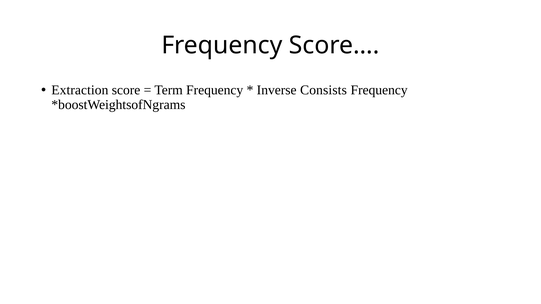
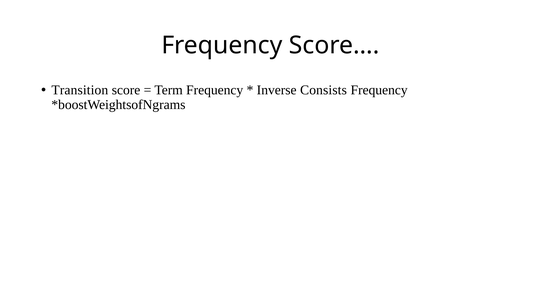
Extraction: Extraction -> Transition (80, 90)
